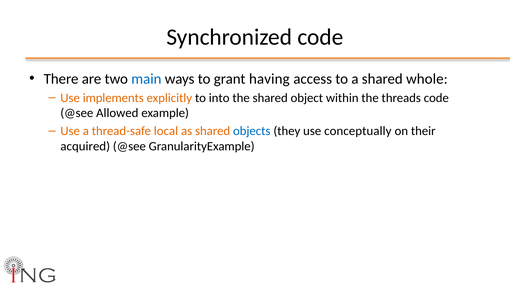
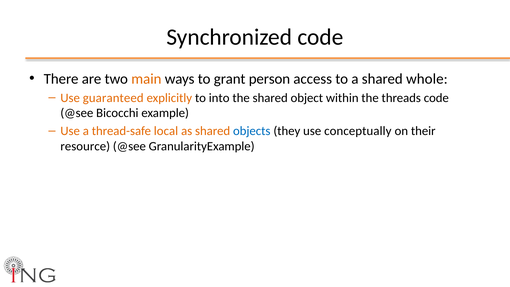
main colour: blue -> orange (146, 79)
having: having -> person (269, 79)
implements: implements -> guaranteed (113, 98)
Allowed: Allowed -> Bicocchi (117, 113)
acquired: acquired -> resource (85, 146)
